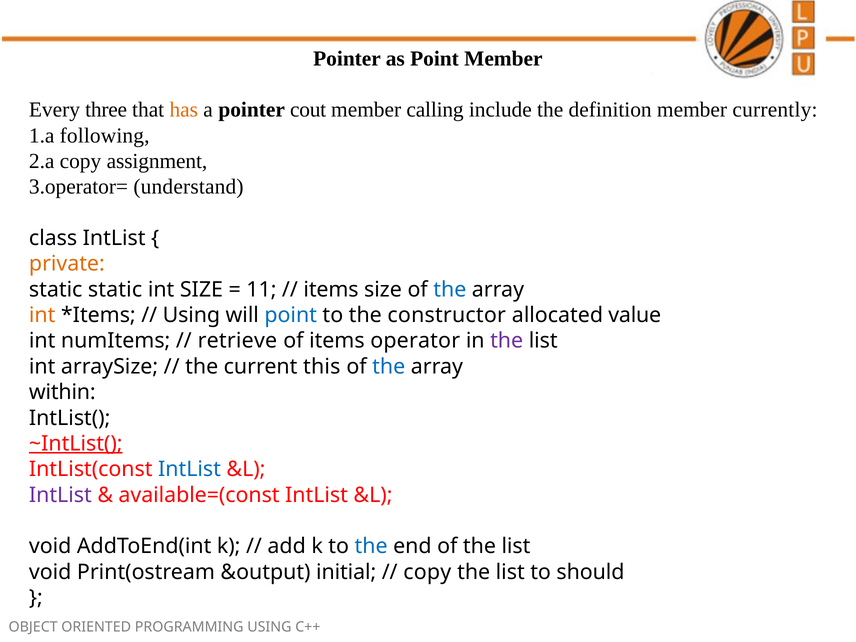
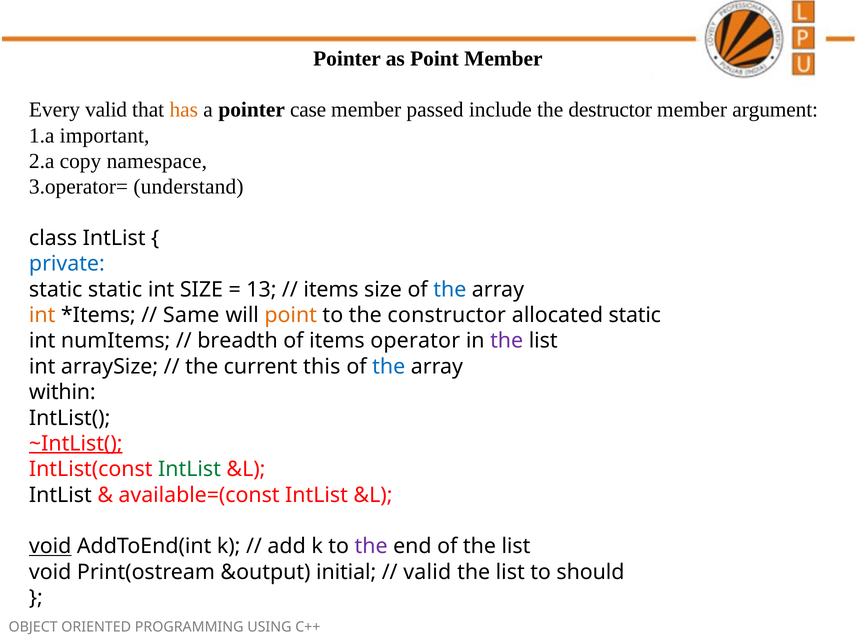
Every three: three -> valid (106, 110)
cout: cout -> case (308, 110)
calling: calling -> passed (435, 110)
definition: definition -> destructor (610, 110)
currently: currently -> argument (775, 110)
following: following -> important (105, 135)
assignment: assignment -> namespace (157, 161)
private colour: orange -> blue (67, 264)
11: 11 -> 13 (261, 290)
Using: Using -> Same (191, 315)
point colour: blue -> orange (291, 315)
allocated value: value -> static (635, 315)
retrieve: retrieve -> breadth (237, 341)
IntList colour: blue -> green (190, 469)
IntList colour: purple -> black (60, 495)
void underline: none -> present (50, 546)
the colour: blue -> purple (371, 546)
copy: copy -> valid (427, 572)
